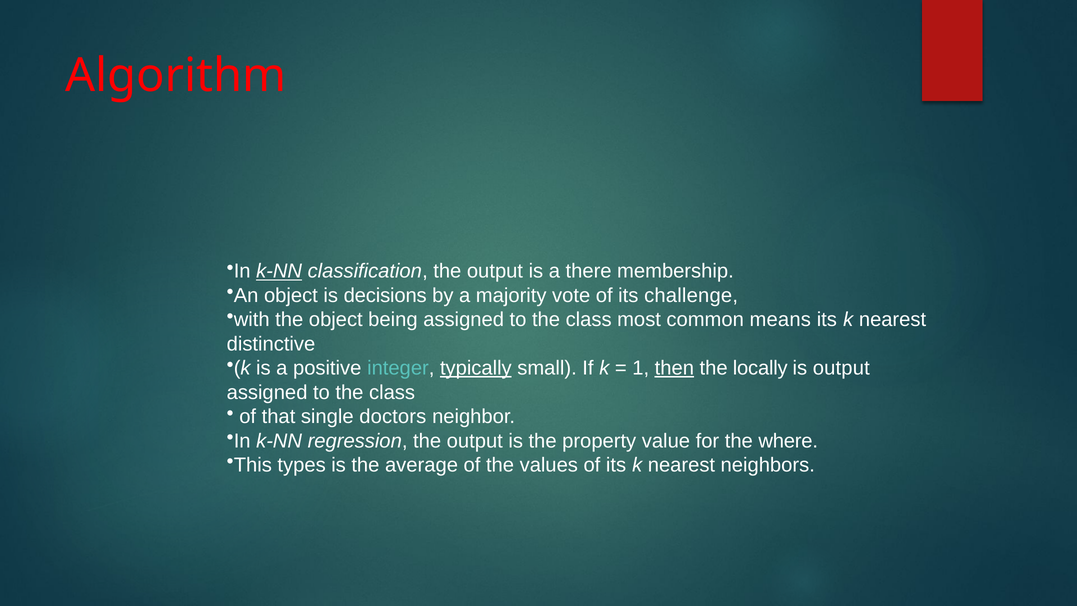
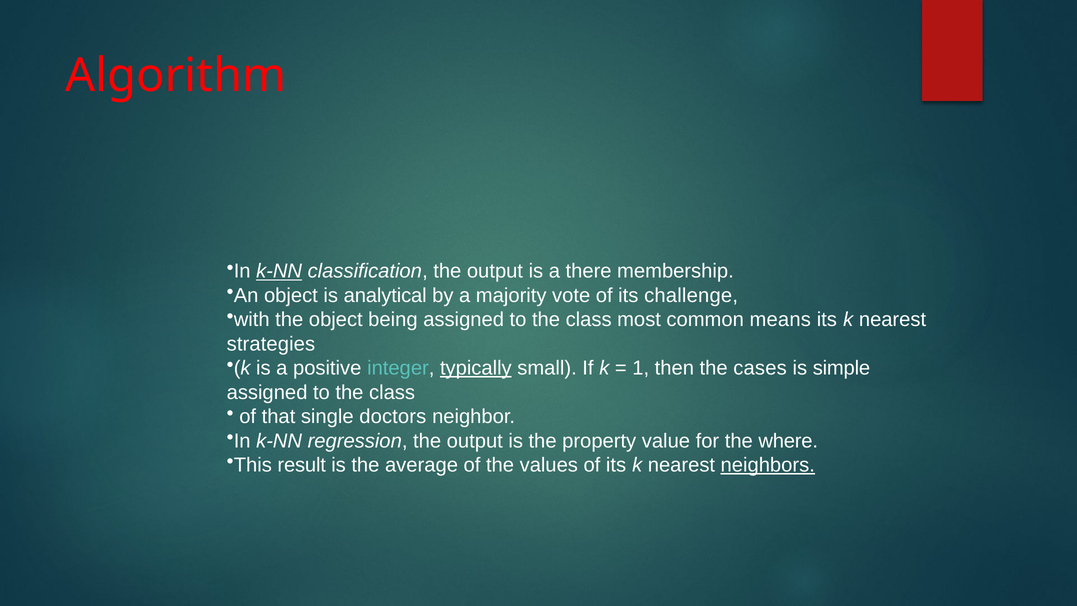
decisions: decisions -> analytical (385, 295)
distinctive: distinctive -> strategies (271, 344)
then underline: present -> none (674, 368)
locally: locally -> cases (760, 368)
is output: output -> simple (841, 368)
types: types -> result (302, 465)
neighbors underline: none -> present (768, 465)
